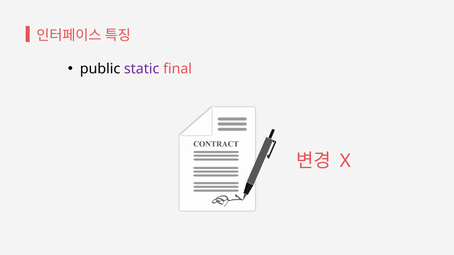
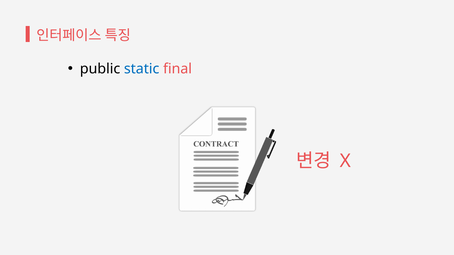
static colour: purple -> blue (142, 69)
